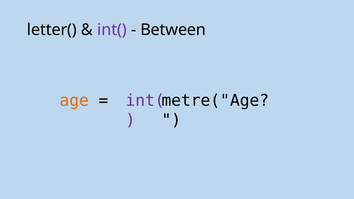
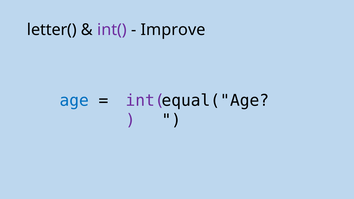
Between: Between -> Improve (173, 30)
age colour: orange -> blue (74, 101)
metre("Age: metre("Age -> equal("Age (215, 101)
